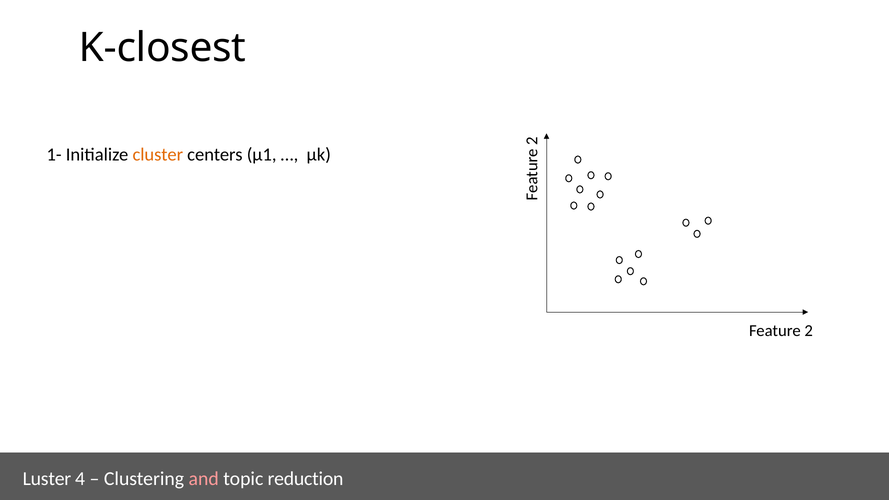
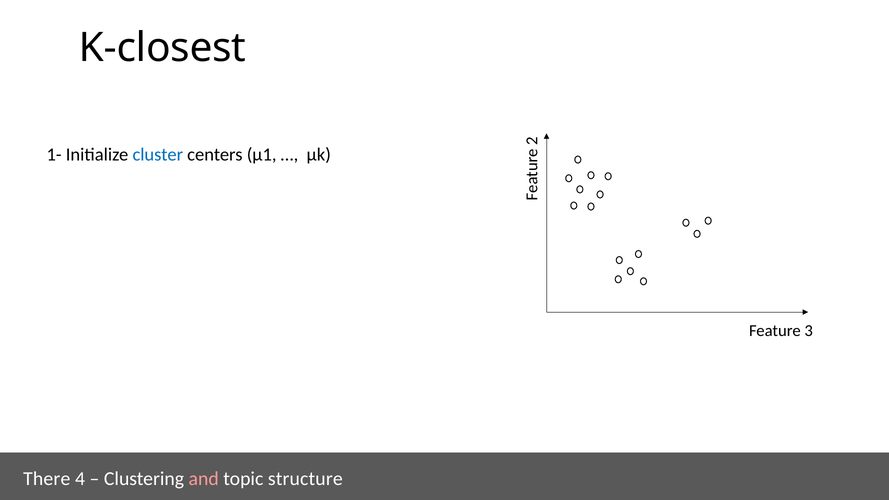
cluster colour: orange -> blue (158, 155)
Feature 2: 2 -> 3 (809, 331)
Luster: Luster -> There (47, 479)
reduction: reduction -> structure (305, 479)
